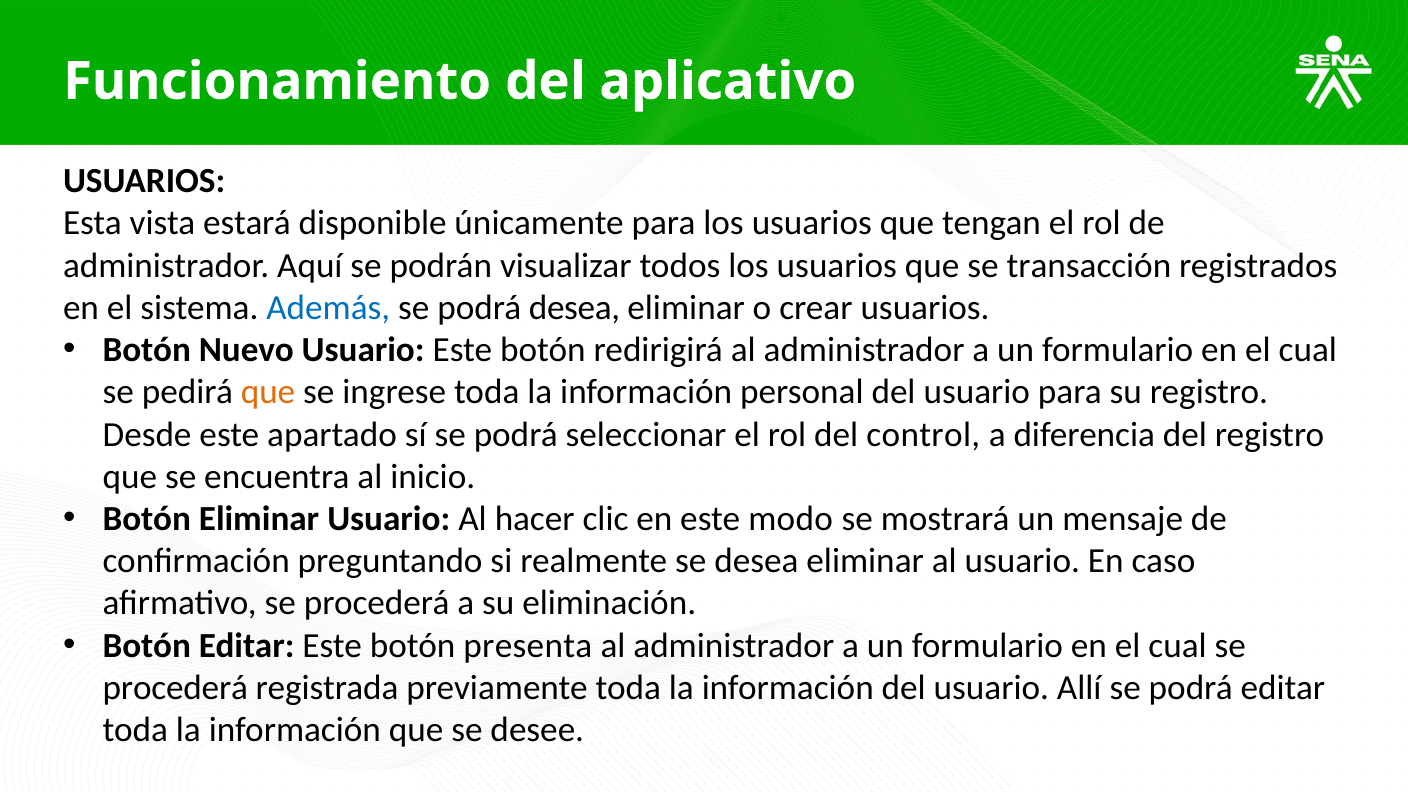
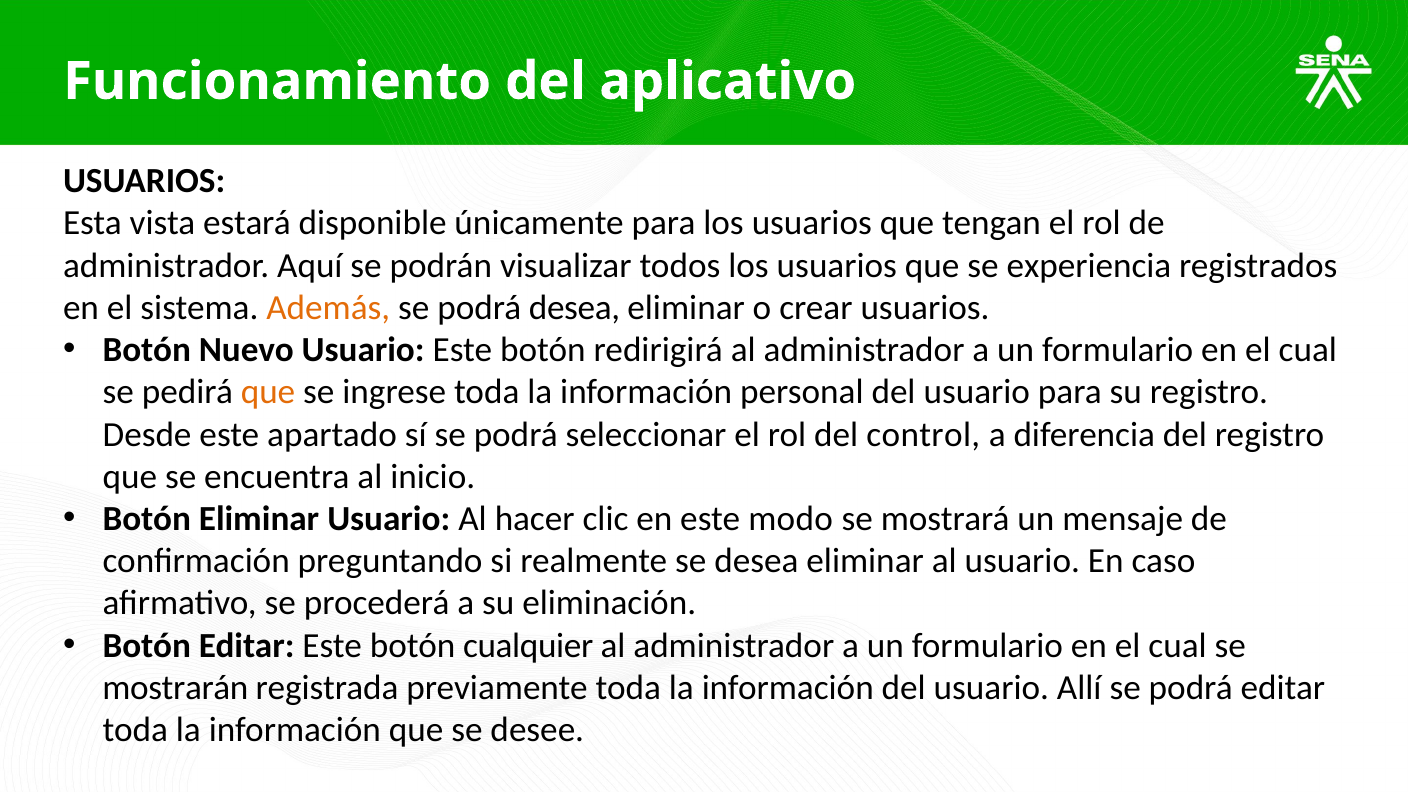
transacción: transacción -> experiencia (1089, 265)
Además colour: blue -> orange (328, 308)
presenta: presenta -> cualquier (528, 646)
procederá: procederá -> mostrarán (175, 688)
